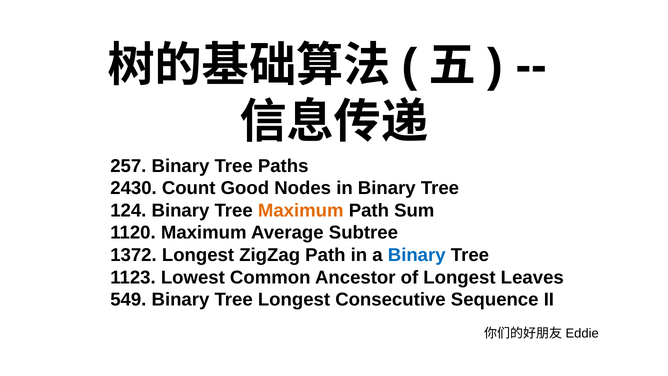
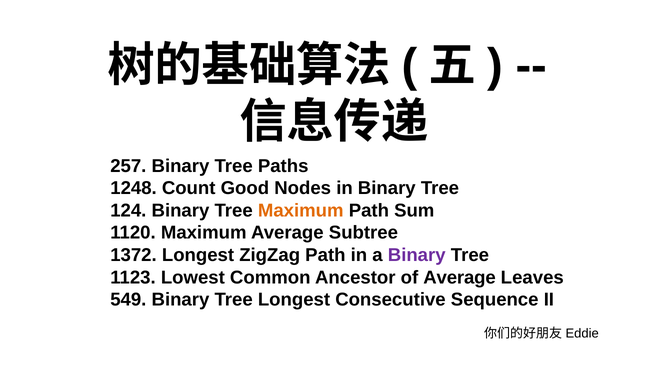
2430: 2430 -> 1248 (134, 188)
Binary colour: blue -> purple (417, 255)
of Longest: Longest -> Average (460, 277)
